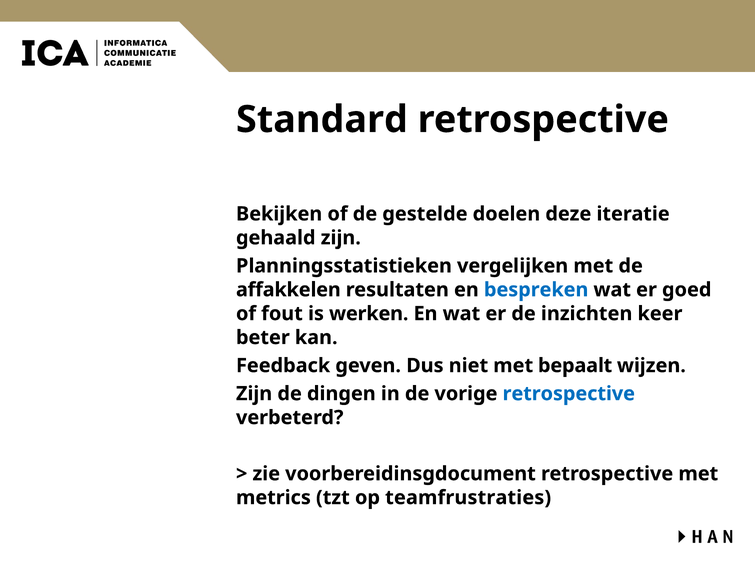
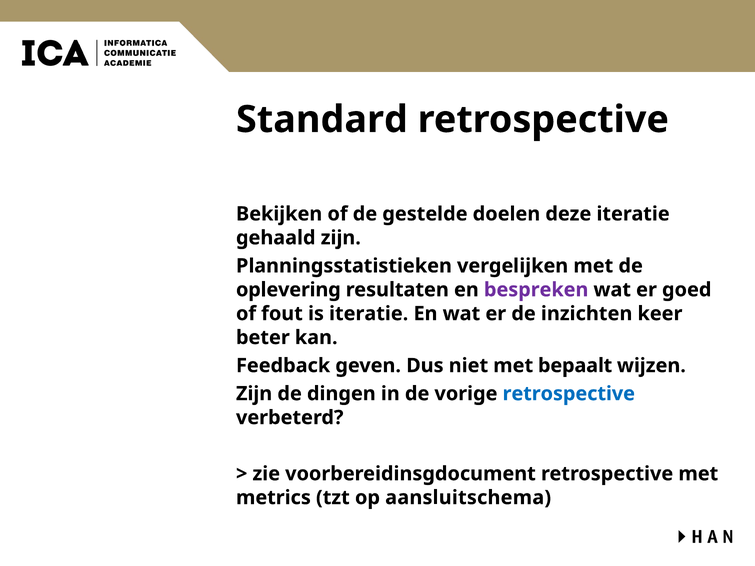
affakkelen: affakkelen -> oplevering (288, 290)
bespreken colour: blue -> purple (536, 290)
is werken: werken -> iteratie (369, 314)
teamfrustraties: teamfrustraties -> aansluitschema (468, 498)
